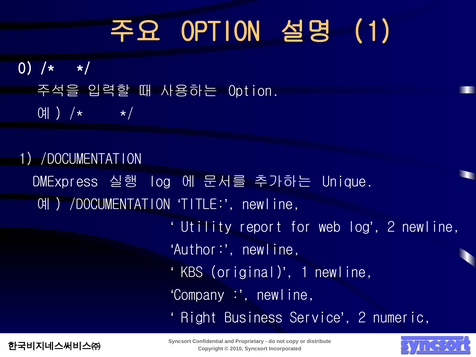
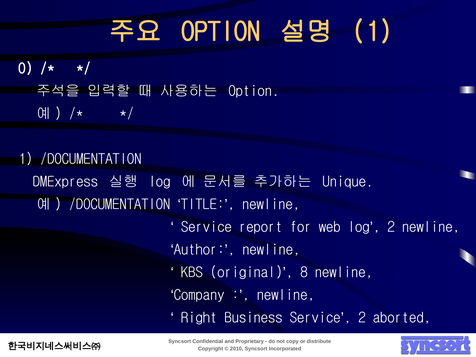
Utility: Utility -> Service (206, 227)
original 1: 1 -> 8 (304, 272)
numeric: numeric -> aborted (402, 318)
